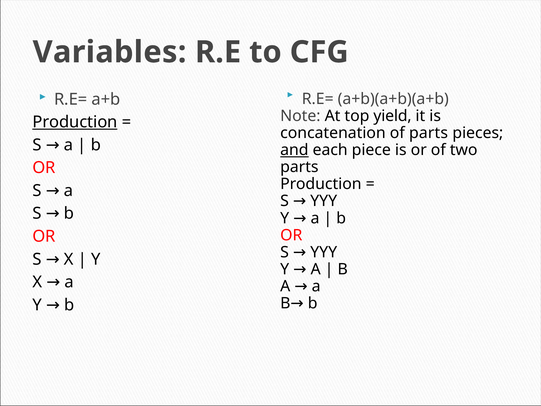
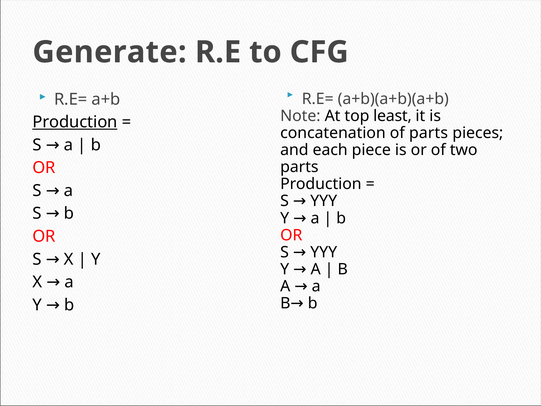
Variables: Variables -> Generate (110, 52)
yield: yield -> least (393, 116)
and underline: present -> none (294, 150)
